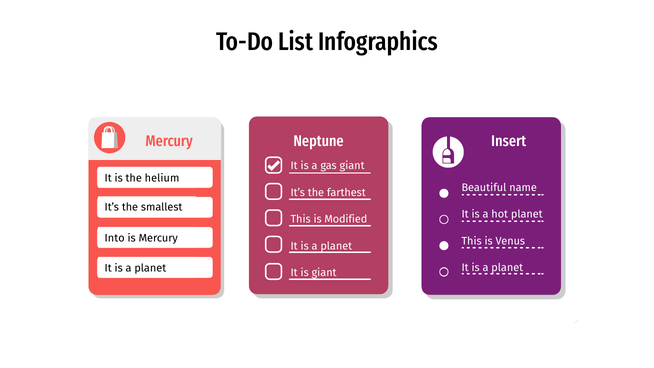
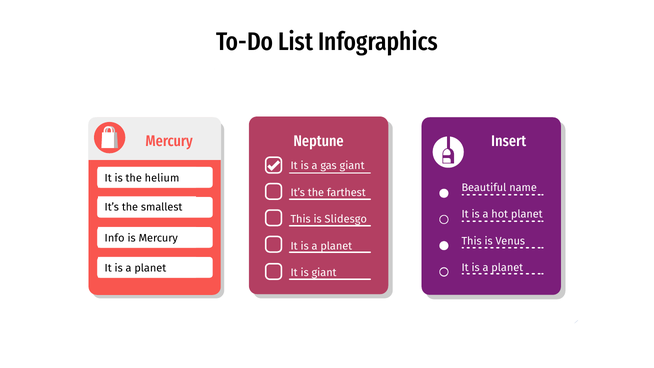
Modified: Modified -> Slidesgo (346, 219)
Into: Into -> Info (115, 238)
